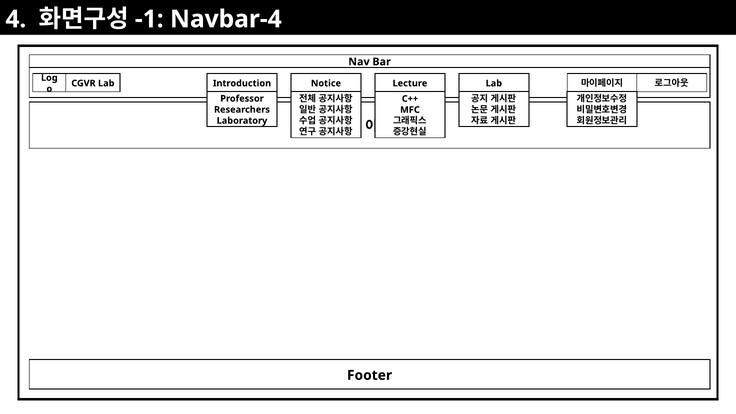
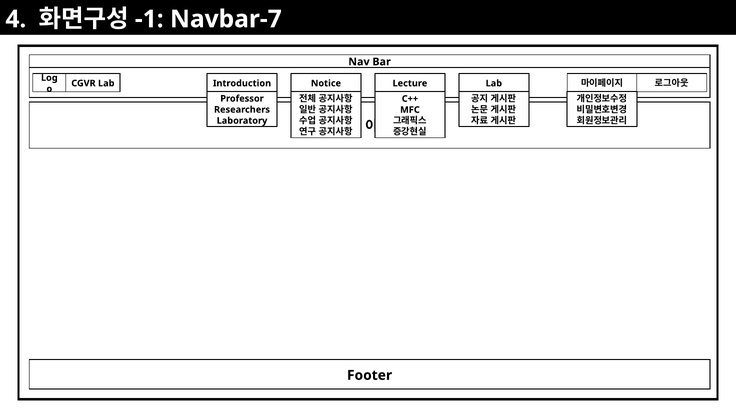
Navbar-4: Navbar-4 -> Navbar-7 (226, 19)
